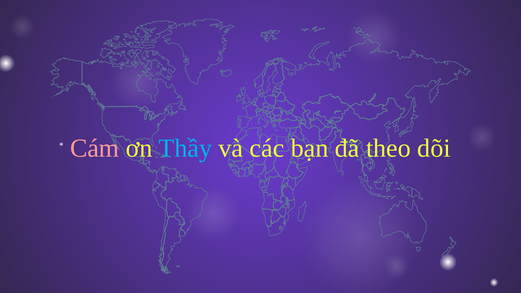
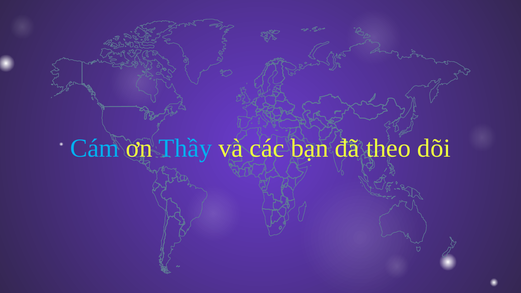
Cám colour: pink -> light blue (95, 148)
